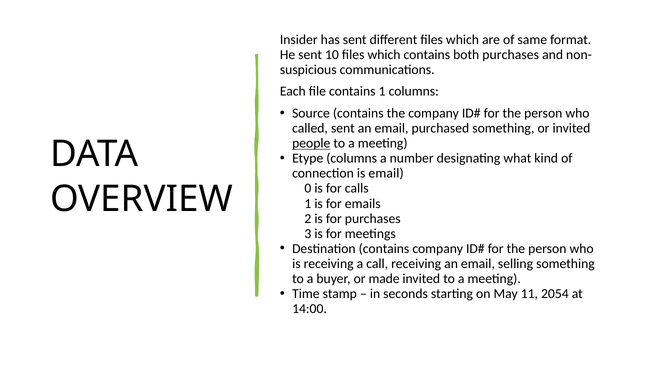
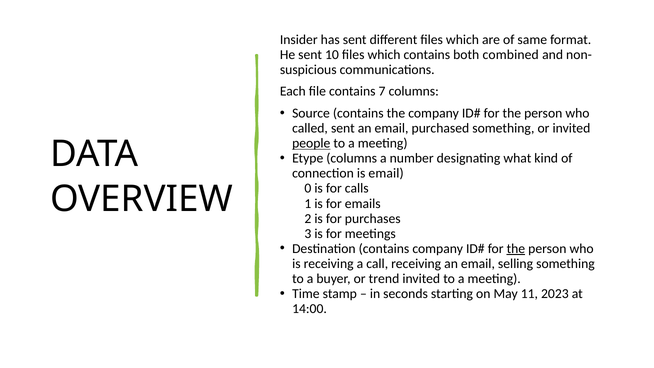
both purchases: purchases -> combined (511, 55)
contains 1: 1 -> 7 (382, 91)
the underline: none -> present (516, 249)
made: made -> trend (384, 279)
2054: 2054 -> 2023 (555, 294)
